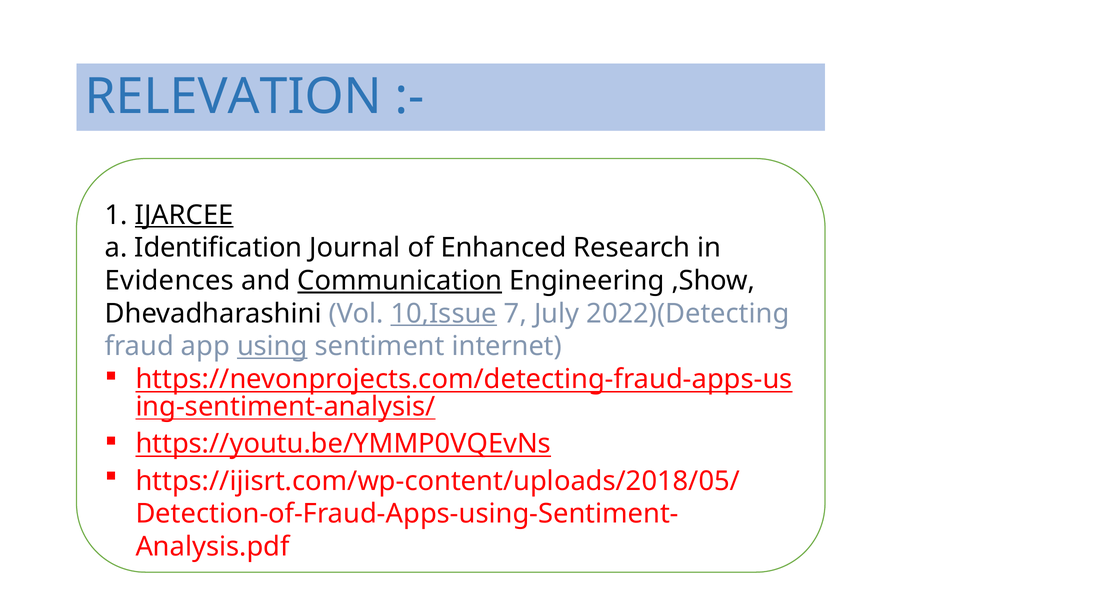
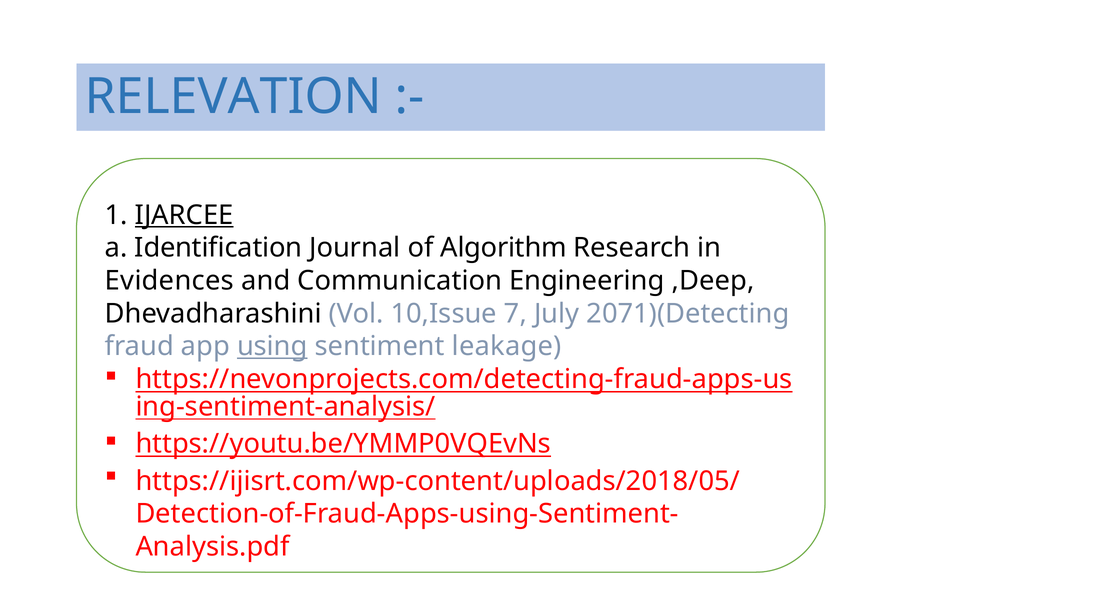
Enhanced: Enhanced -> Algorithm (504, 248)
Communication underline: present -> none (400, 281)
,Show: ,Show -> ,Deep (713, 281)
10,Issue underline: present -> none (444, 313)
2022)(Detecting: 2022)(Detecting -> 2071)(Detecting (688, 313)
internet: internet -> leakage (507, 346)
